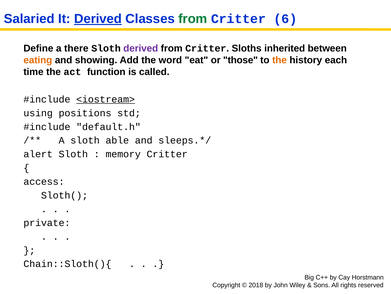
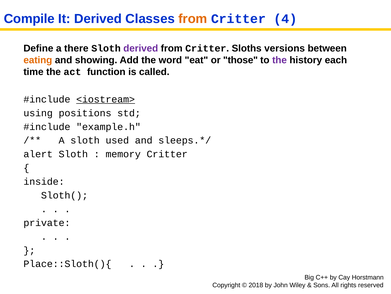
Salaried: Salaried -> Compile (29, 19)
Derived underline: present -> none (98, 19)
from colour: green -> orange (193, 19)
6: 6 -> 4 (285, 19)
inherited: inherited -> versions (285, 48)
the colour: orange -> purple (280, 60)
default.h: default.h -> example.h (109, 126)
able: able -> used (117, 140)
access: access -> inside (44, 181)
Chain::Sloth(){: Chain::Sloth(){ -> Place::Sloth(){ (67, 263)
